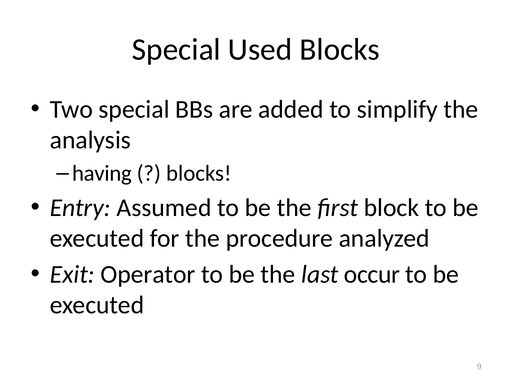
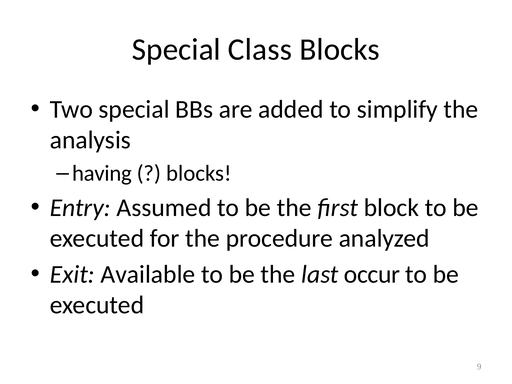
Used: Used -> Class (260, 50)
Operator: Operator -> Available (148, 274)
